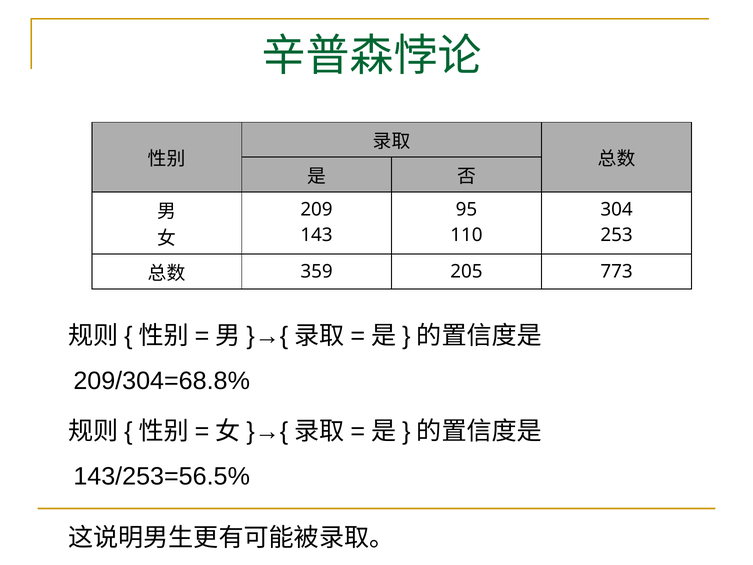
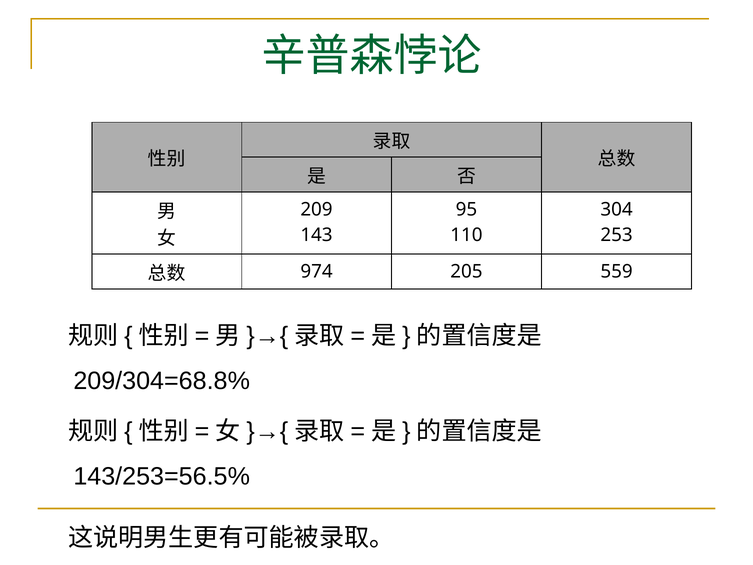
359: 359 -> 974 (317, 272)
773: 773 -> 559 (617, 272)
